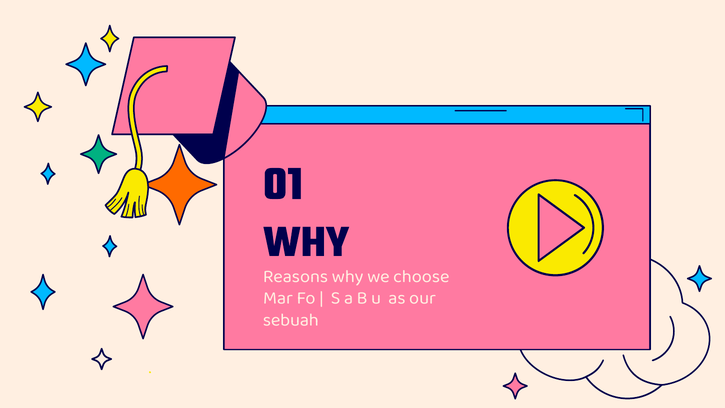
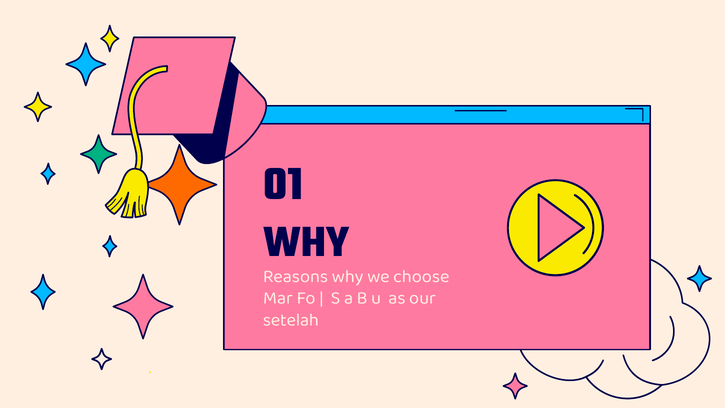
sebuah: sebuah -> setelah (291, 320)
